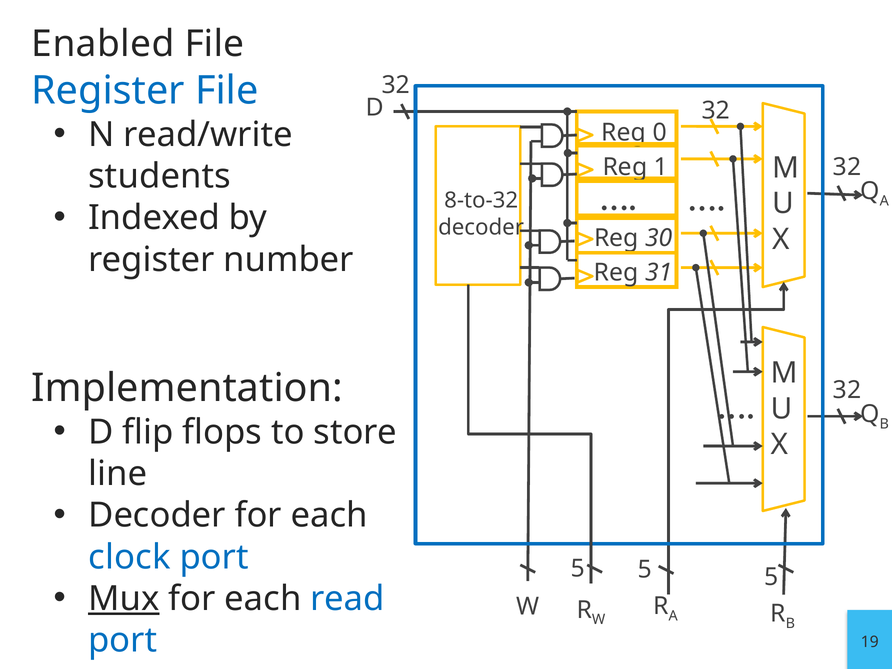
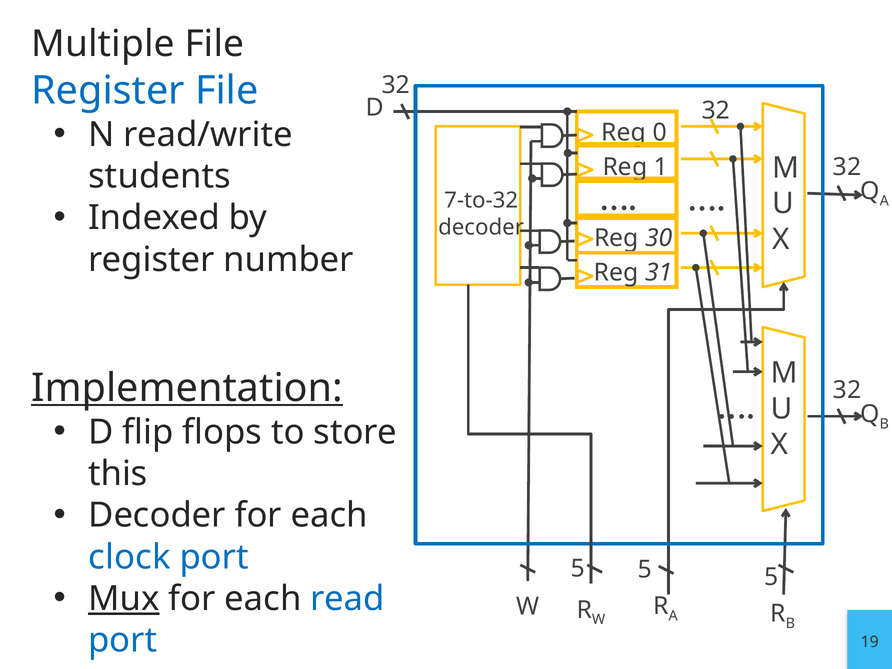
Enabled: Enabled -> Multiple (103, 44)
8-to-32: 8-to-32 -> 7-to-32 (481, 201)
Implementation underline: none -> present (187, 388)
line: line -> this (118, 474)
